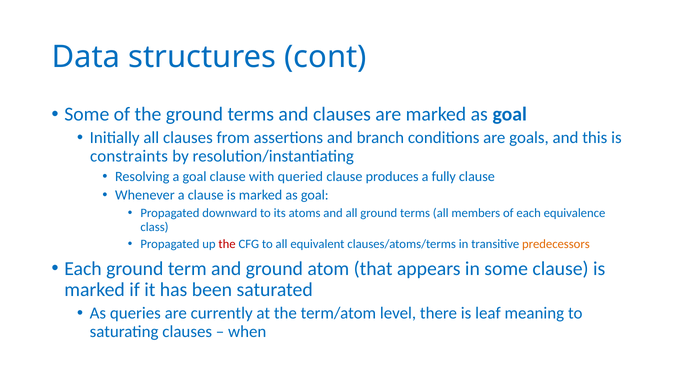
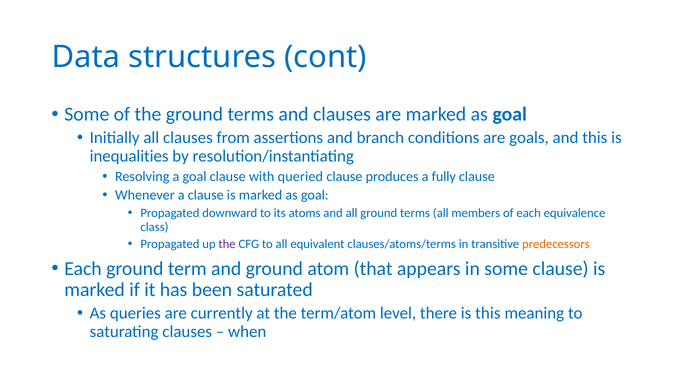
constraints: constraints -> inequalities (129, 156)
the colour: red -> purple (227, 244)
is leaf: leaf -> this (488, 313)
